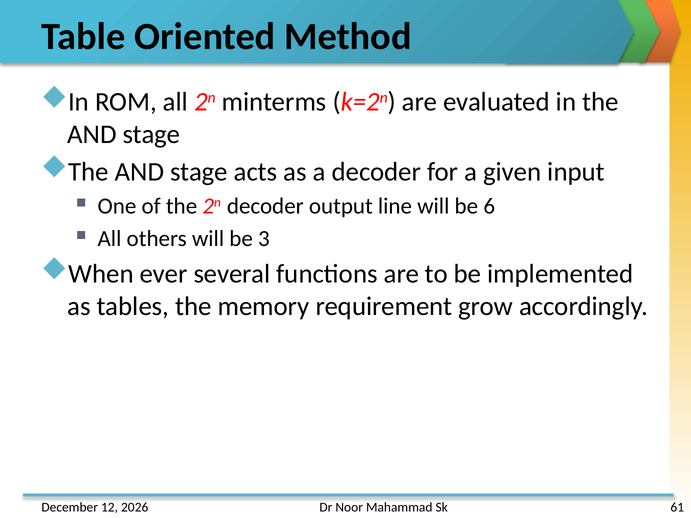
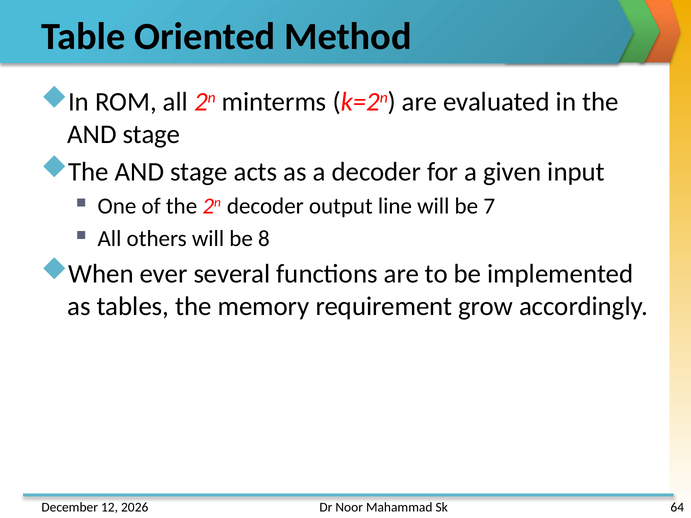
6: 6 -> 7 (489, 206)
3: 3 -> 8 (264, 239)
61: 61 -> 64 (677, 508)
